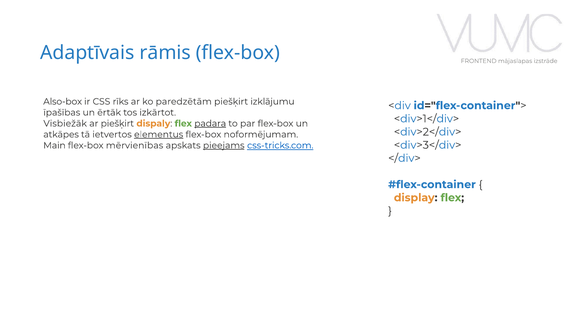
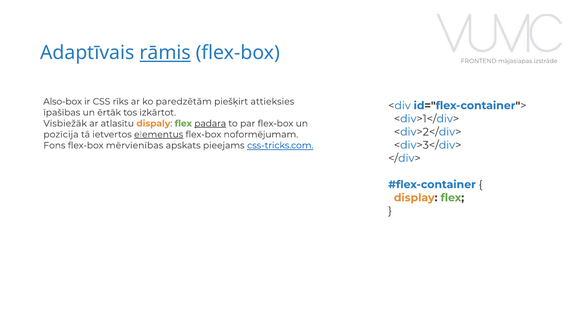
rāmis underline: none -> present (165, 53)
izklājumu: izklājumu -> attieksies (272, 101)
ar piešķirt: piešķirt -> atlasītu (117, 123)
atkāpes: atkāpes -> pozīcija (61, 134)
Main: Main -> Fons (54, 145)
pieejams underline: present -> none (224, 145)
